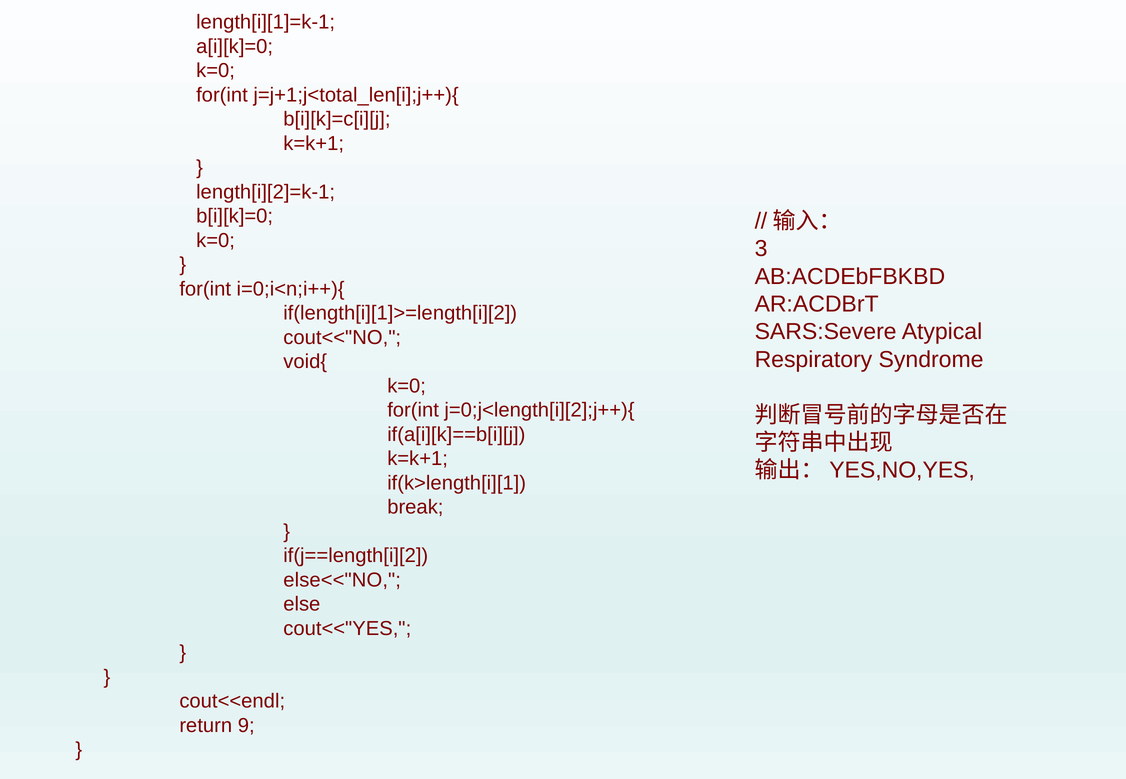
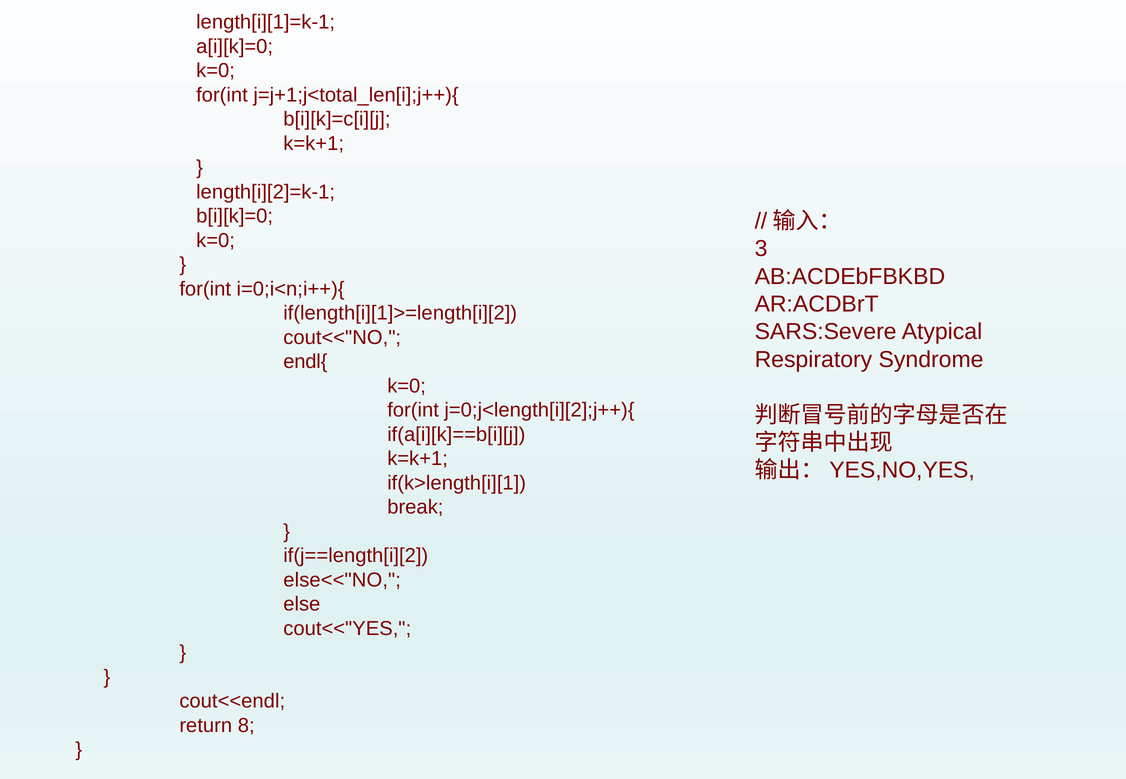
void{: void{ -> endl{ (305, 362)
9: 9 -> 8 (246, 726)
